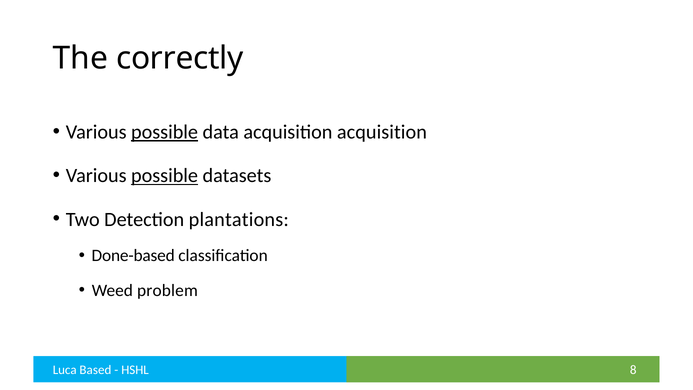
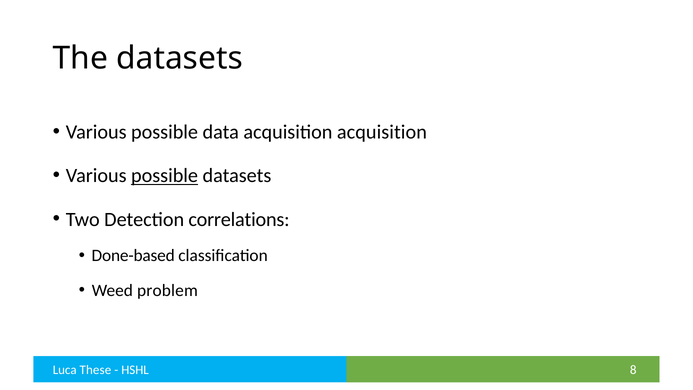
The correctly: correctly -> datasets (180, 58)
possible underline: present -> none (165, 132)
plantations: plantations -> correlations (239, 219)
Based: Based -> These (95, 370)
